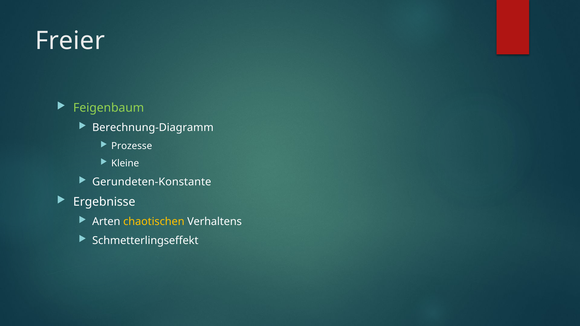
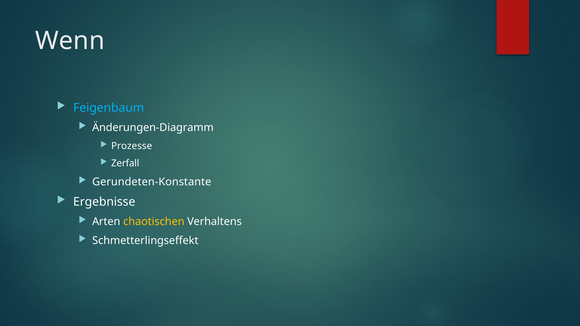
Freier: Freier -> Wenn (70, 41)
Feigenbaum colour: light green -> light blue (109, 108)
Berechnung-Diagramm: Berechnung-Diagramm -> Änderungen-Diagramm (153, 128)
Kleine: Kleine -> Zerfall (125, 164)
